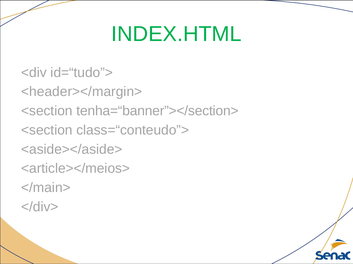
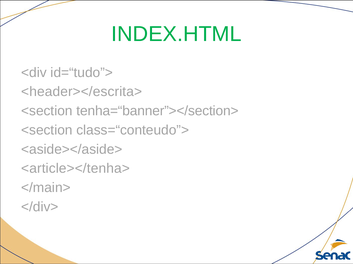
<header></margin>: <header></margin> -> <header></escrita> (82, 92)
<article></meios>: <article></meios> -> <article></tenha> (76, 169)
